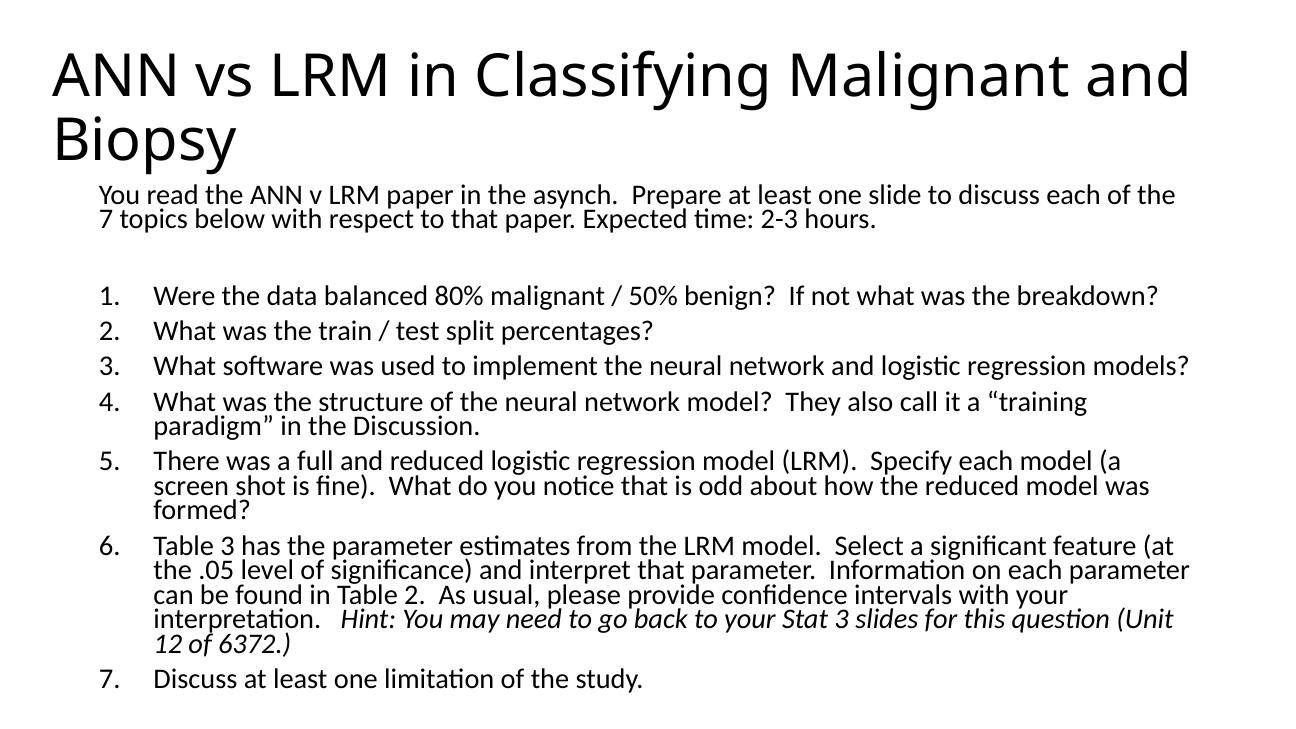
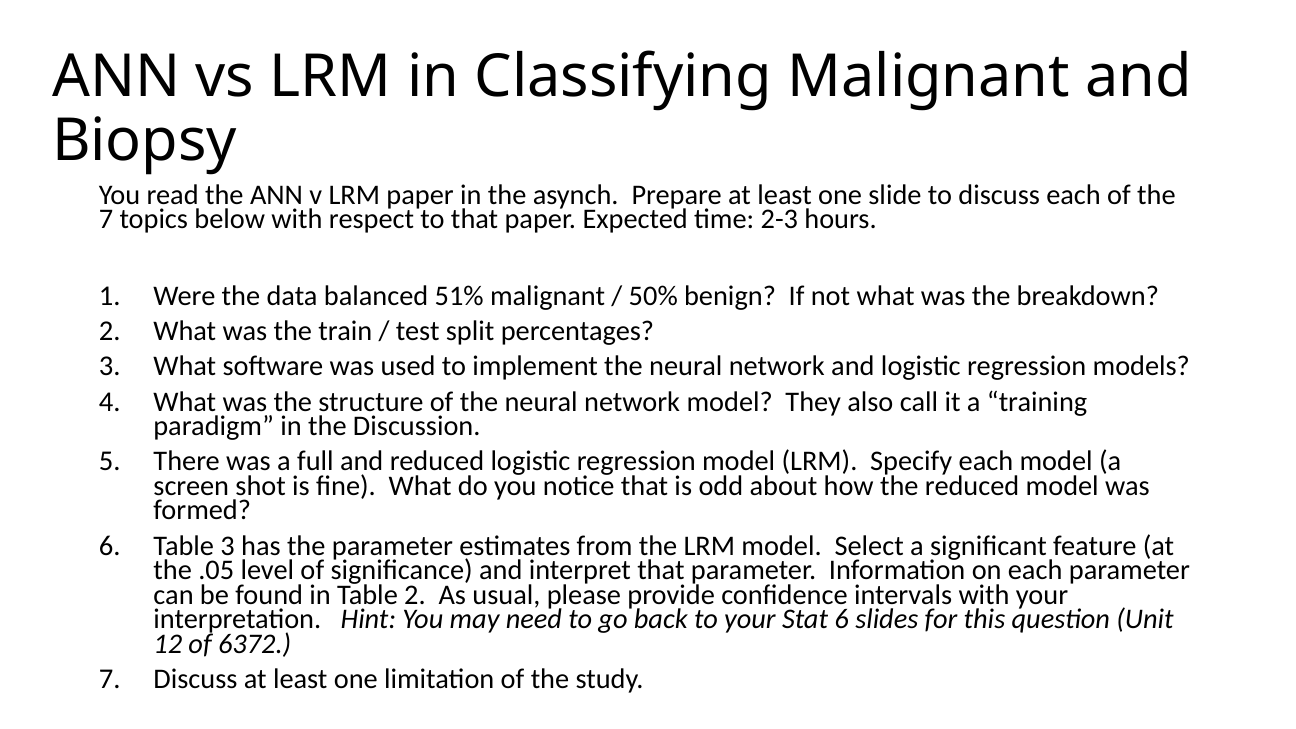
80%: 80% -> 51% (459, 296)
Stat 3: 3 -> 6 (842, 619)
